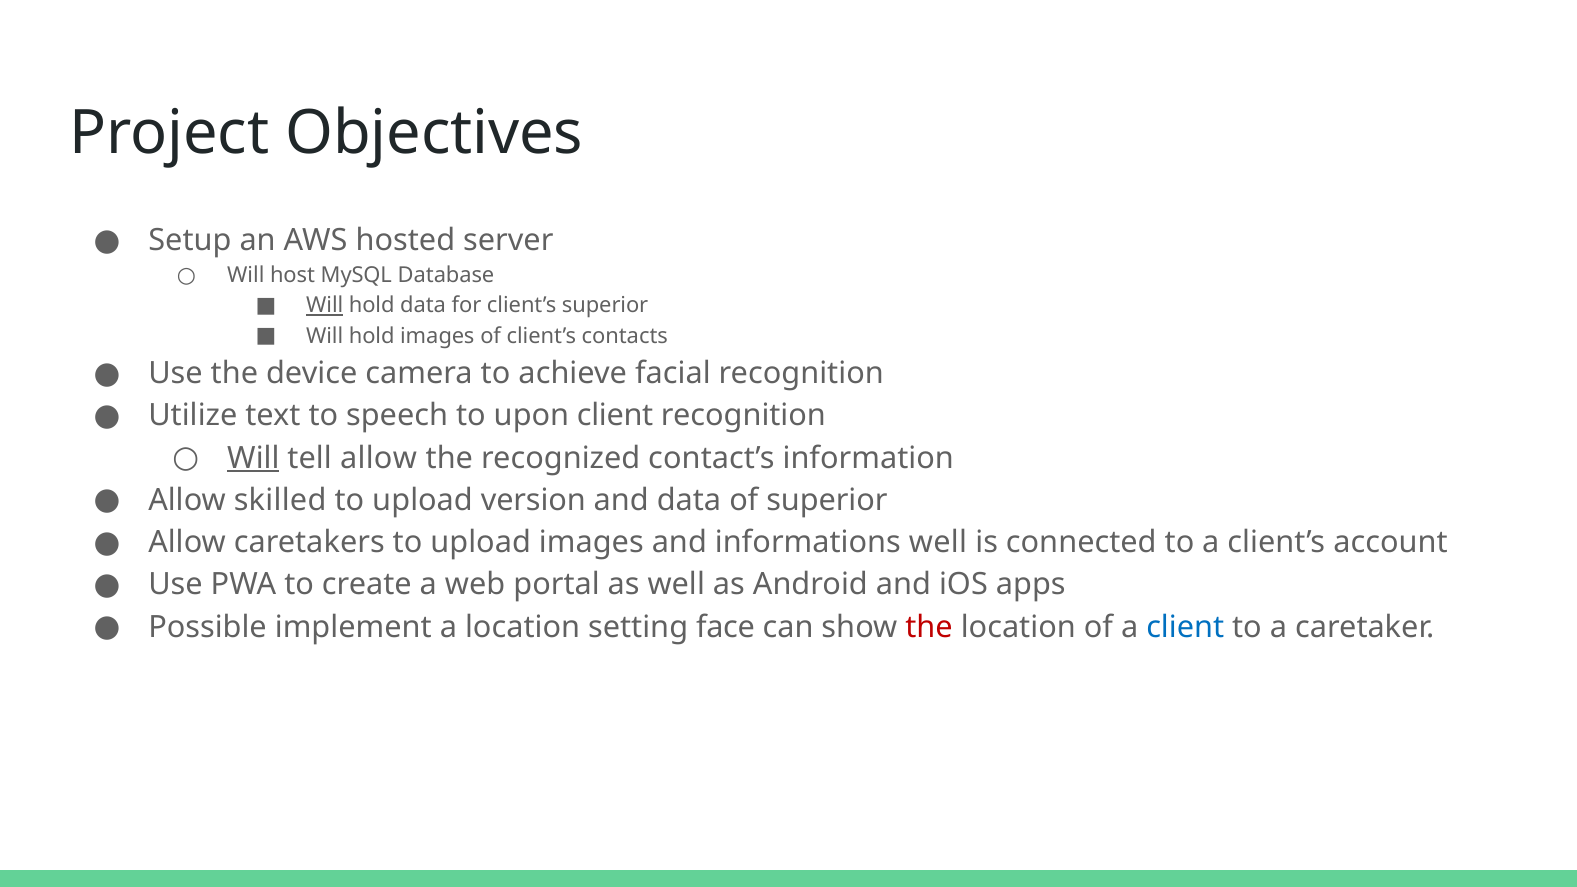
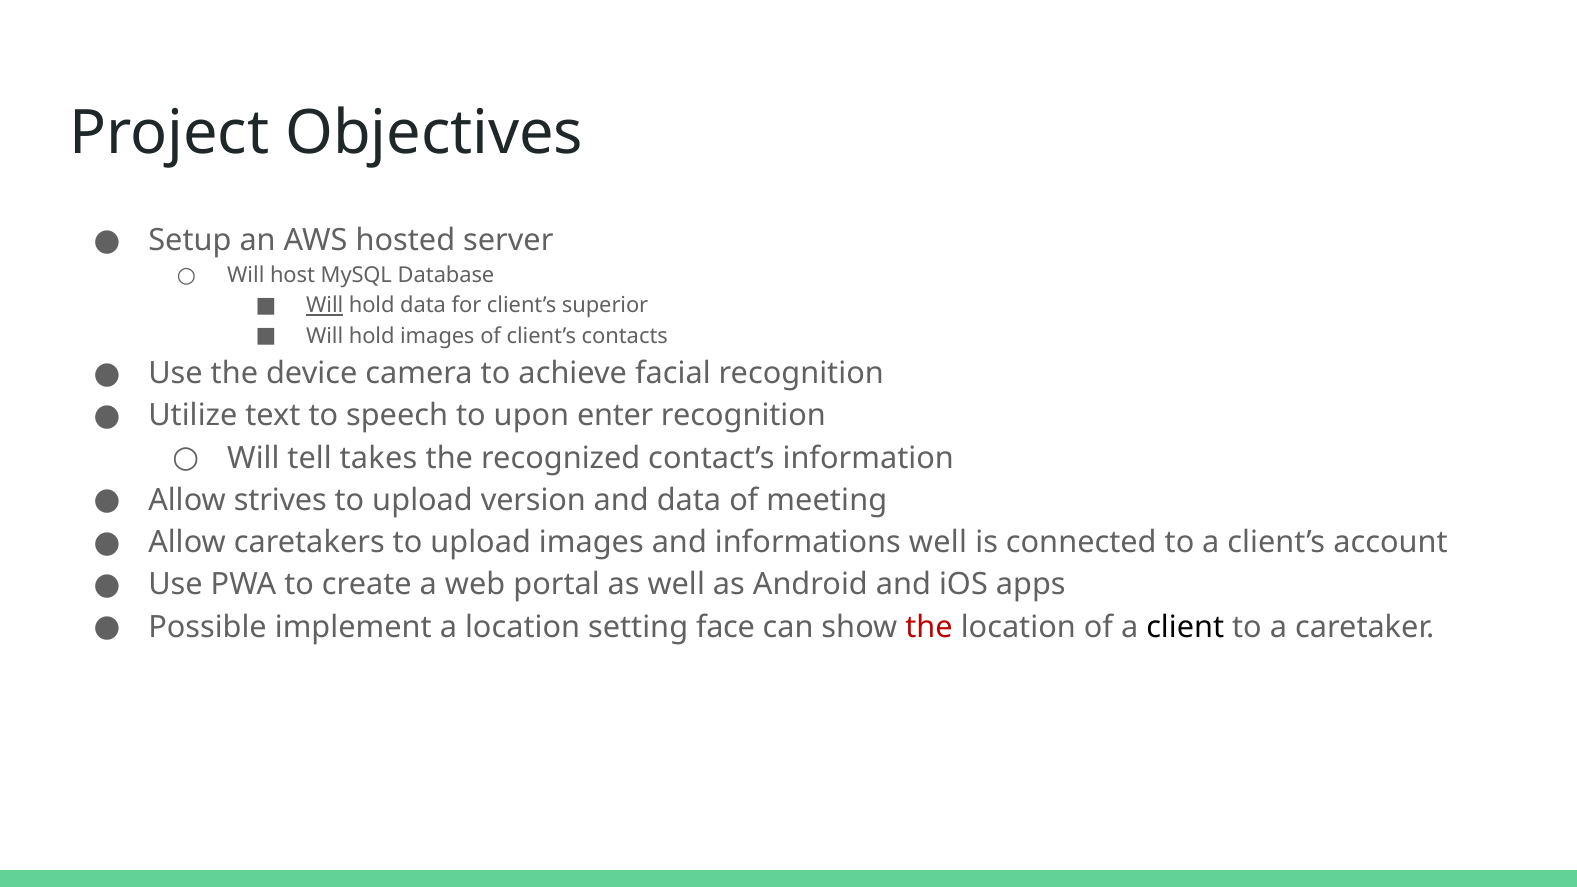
upon client: client -> enter (615, 416)
Will underline: present -> none (253, 458)
tell allow: allow -> takes (379, 458)
skilled: skilled -> strives (280, 500)
of superior: superior -> meeting (827, 500)
client colour: blue -> black (1185, 627)
